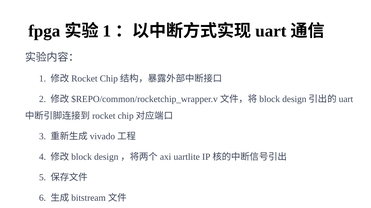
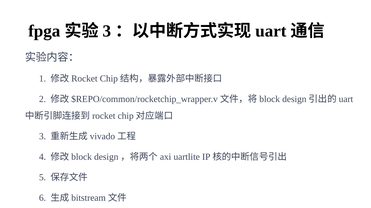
1: 1 -> 3 (107, 31)
